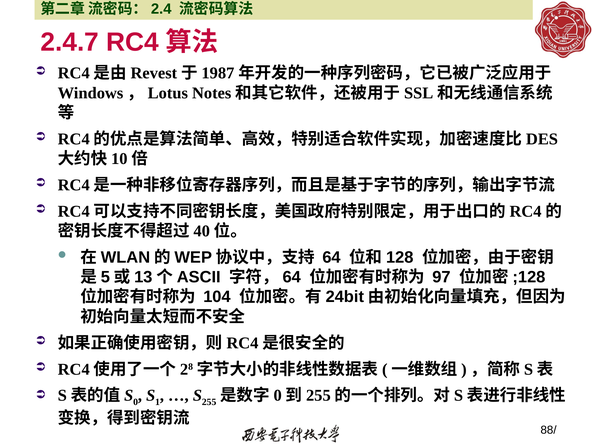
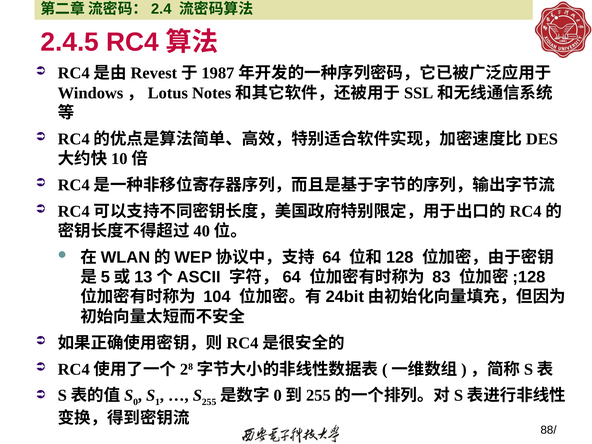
2.4.7: 2.4.7 -> 2.4.5 (70, 42)
97: 97 -> 83 (441, 277)
